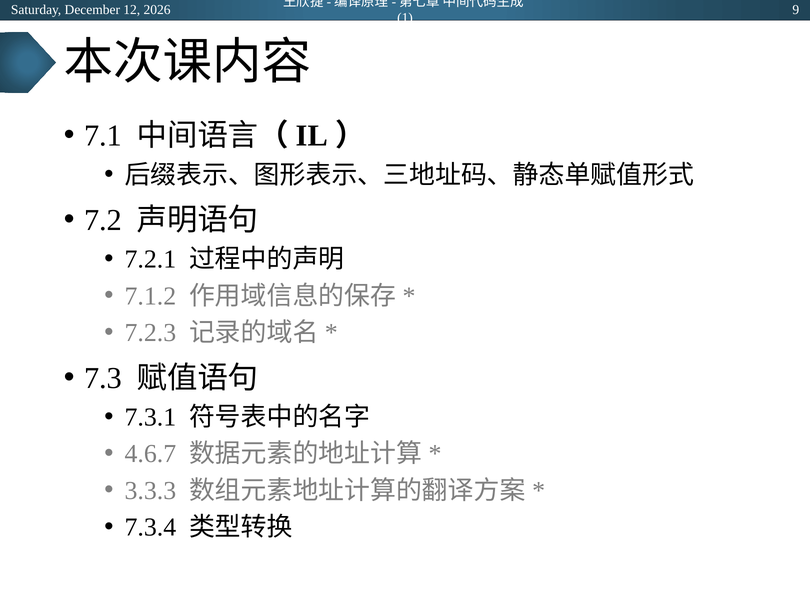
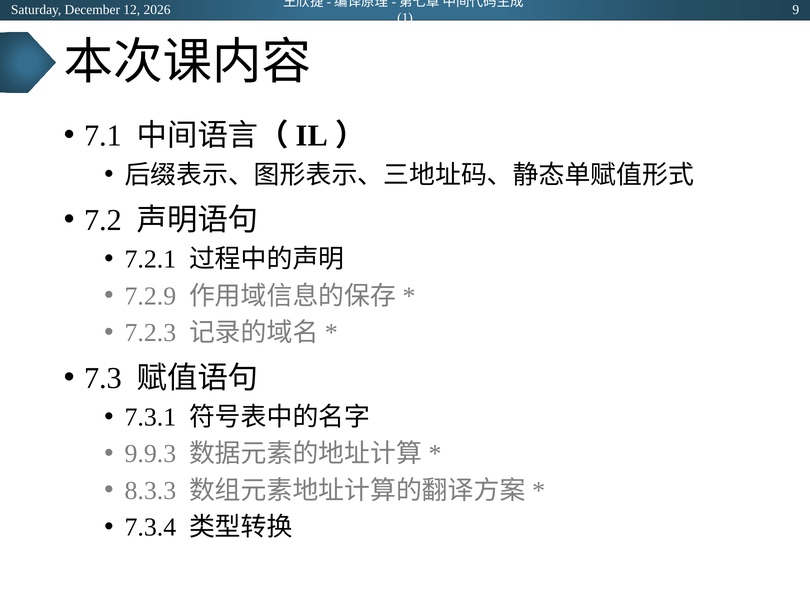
7.1.2: 7.1.2 -> 7.2.9 (150, 296)
4.6.7: 4.6.7 -> 9.9.3 (150, 454)
3.3.3: 3.3.3 -> 8.3.3 (150, 490)
